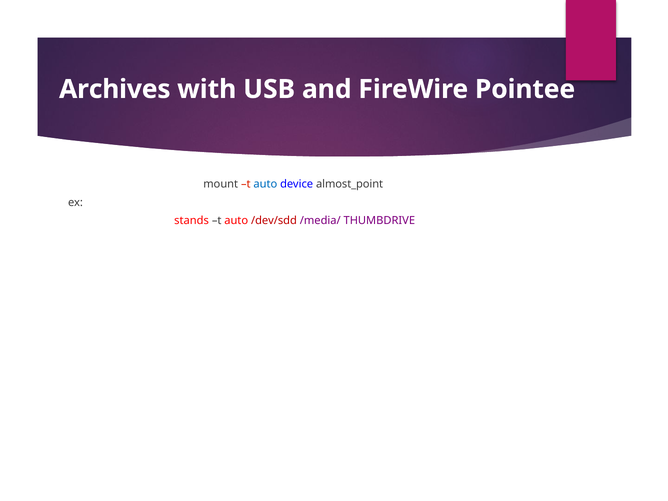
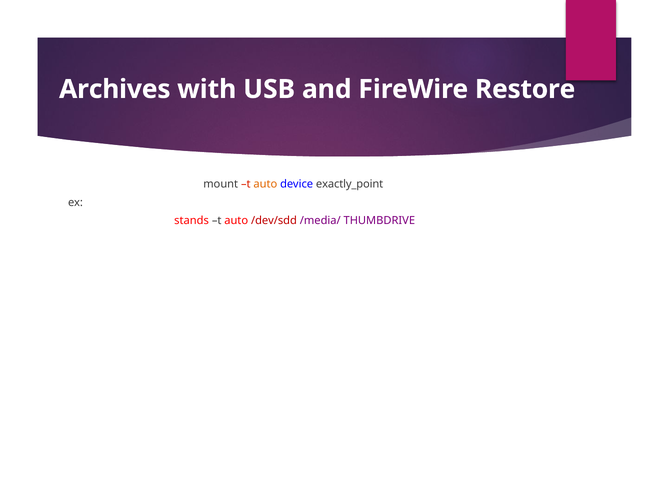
Pointee: Pointee -> Restore (525, 89)
auto colour: blue -> orange (265, 184)
almost_point: almost_point -> exactly_point (350, 184)
